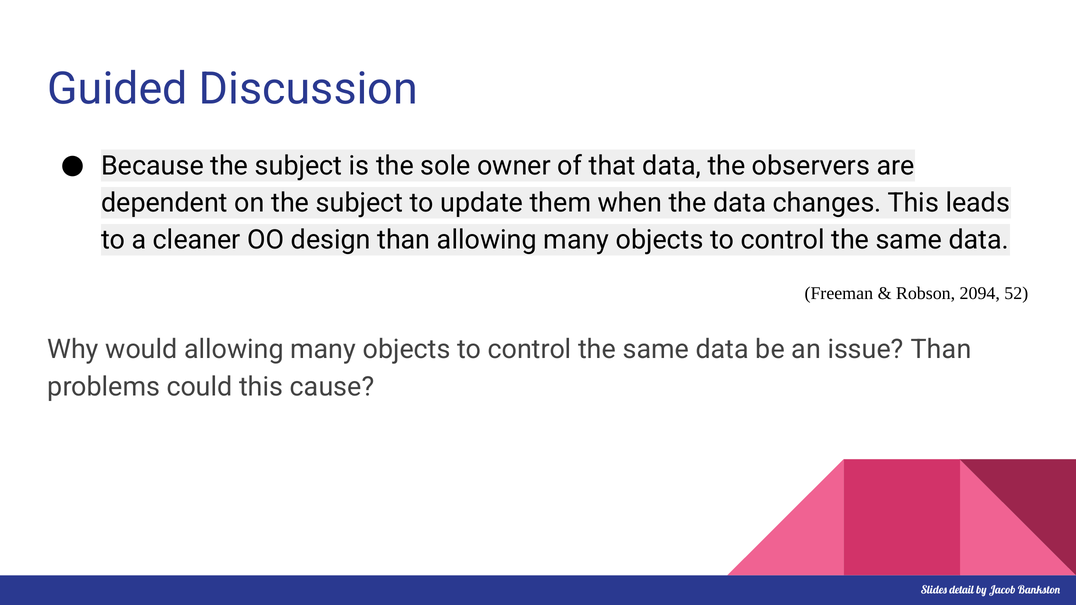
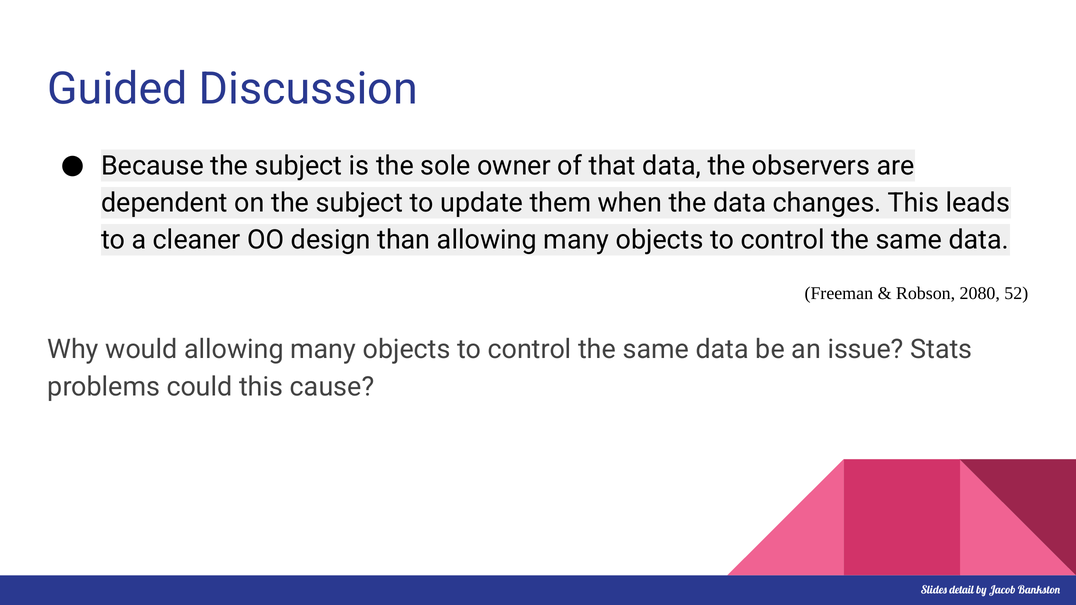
2094: 2094 -> 2080 (980, 293)
issue Than: Than -> Stats (941, 350)
